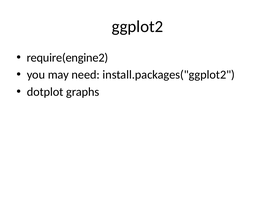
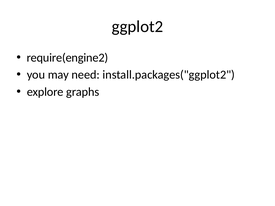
dotplot: dotplot -> explore (45, 92)
